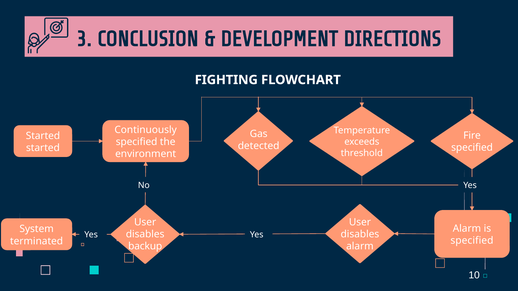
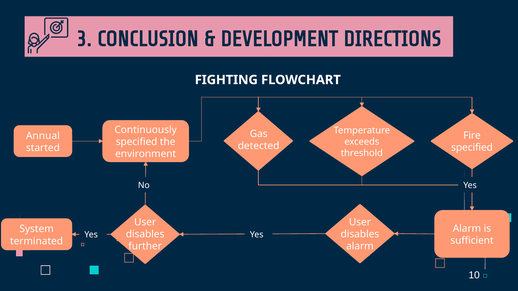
Started: Started -> Annual (43, 136)
specified: specified -> sufficient (472, 241)
backup: backup -> further (145, 246)
